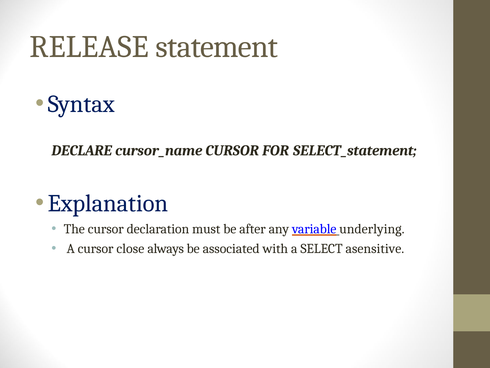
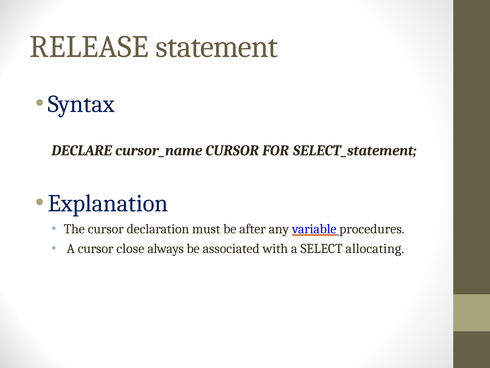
underlying: underlying -> procedures (372, 229)
asensitive: asensitive -> allocating (375, 248)
